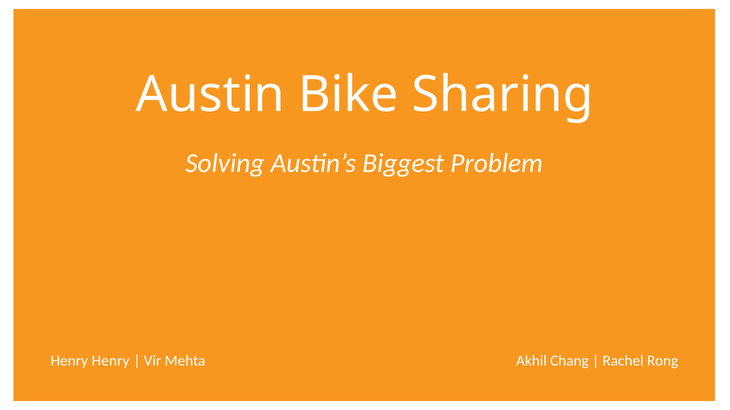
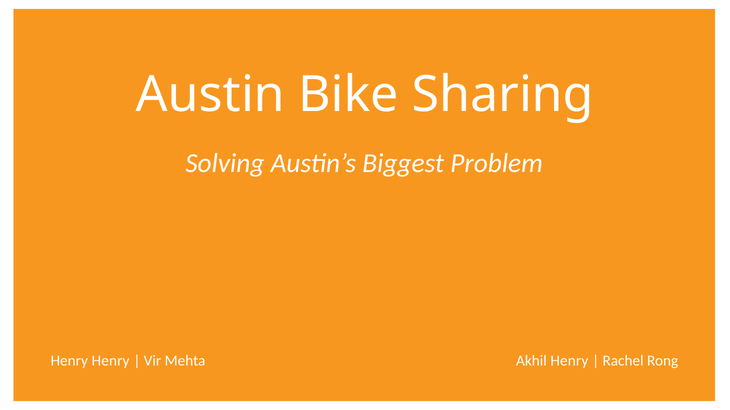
Akhil Chang: Chang -> Henry (569, 361)
